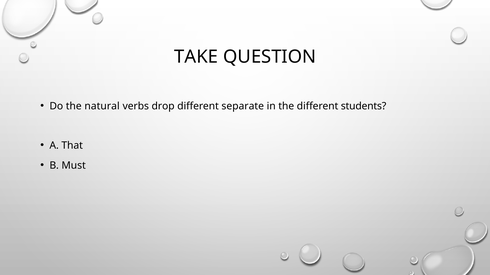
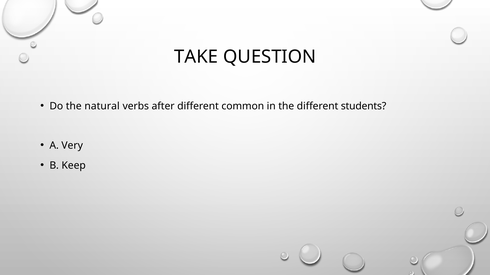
drop: drop -> after (163, 106)
separate: separate -> common (243, 106)
That: That -> Very (72, 146)
Must: Must -> Keep (74, 166)
